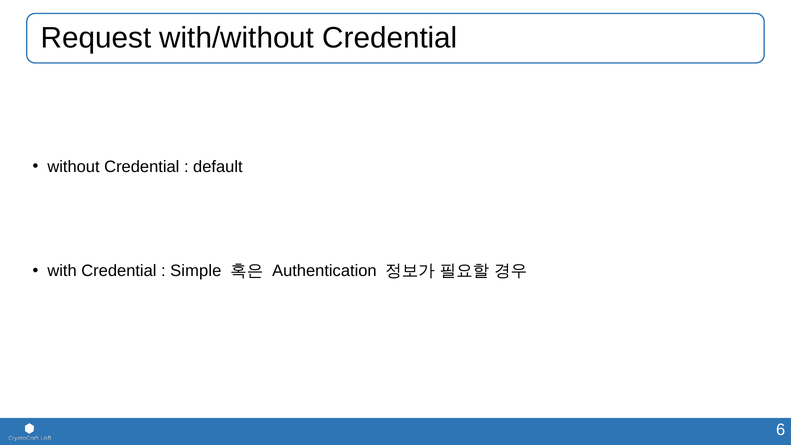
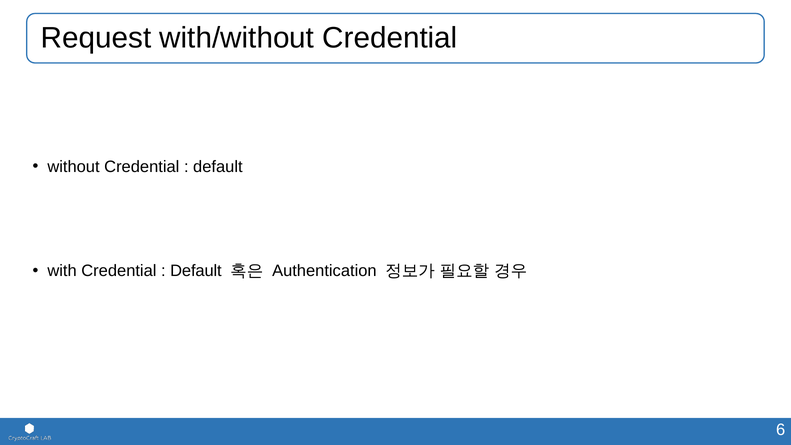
Simple: Simple -> Default (196, 271)
